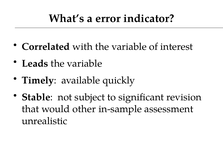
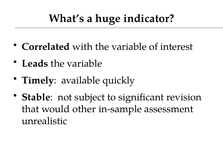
error: error -> huge (108, 18)
